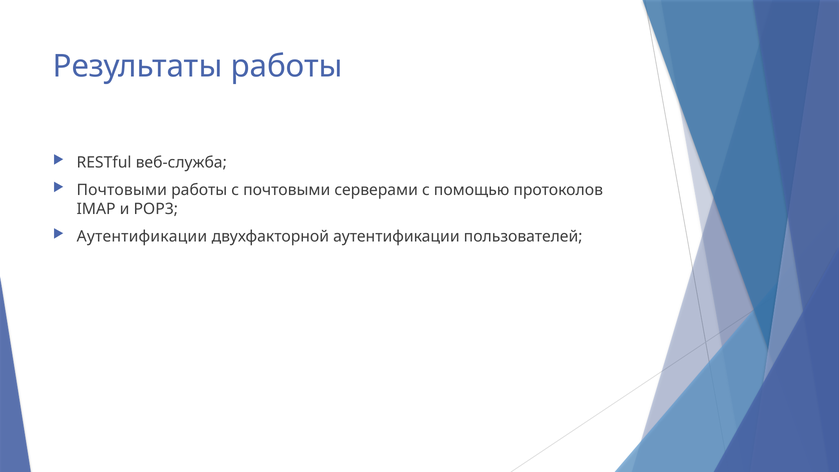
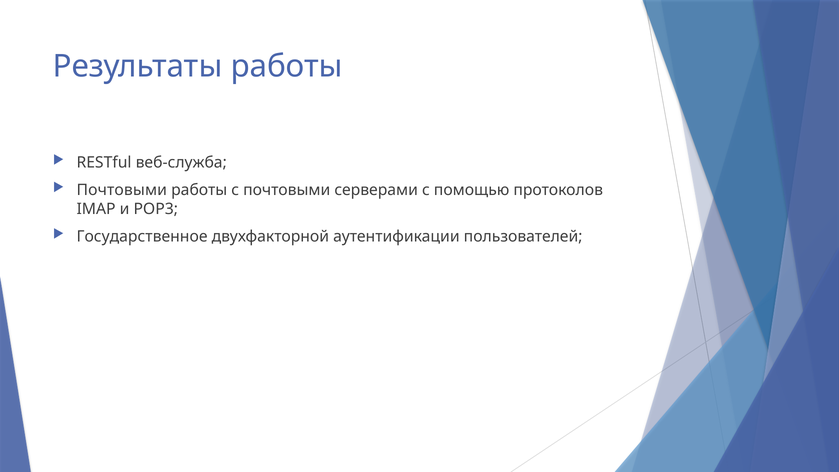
Аутентификации: Аутентификации -> Государственное (142, 236)
